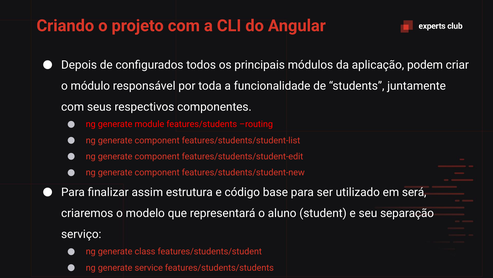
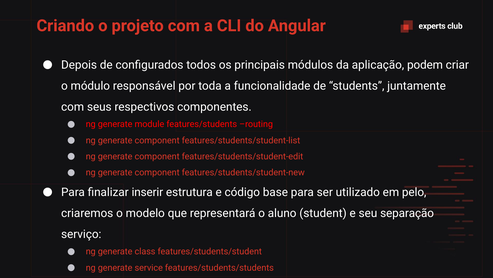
assim: assim -> inserir (147, 192)
será: será -> pelo (414, 192)
